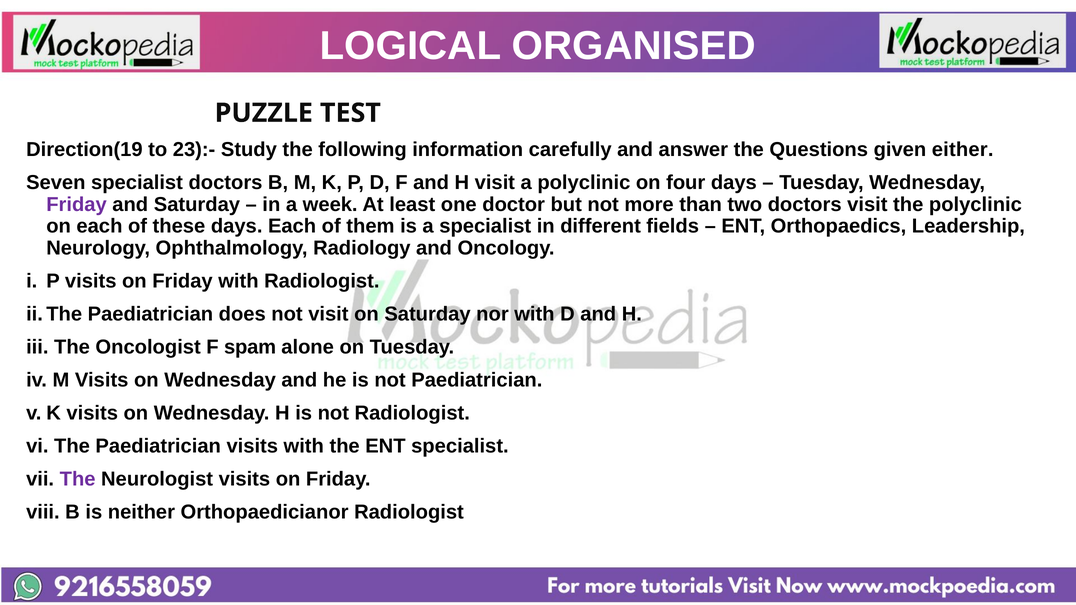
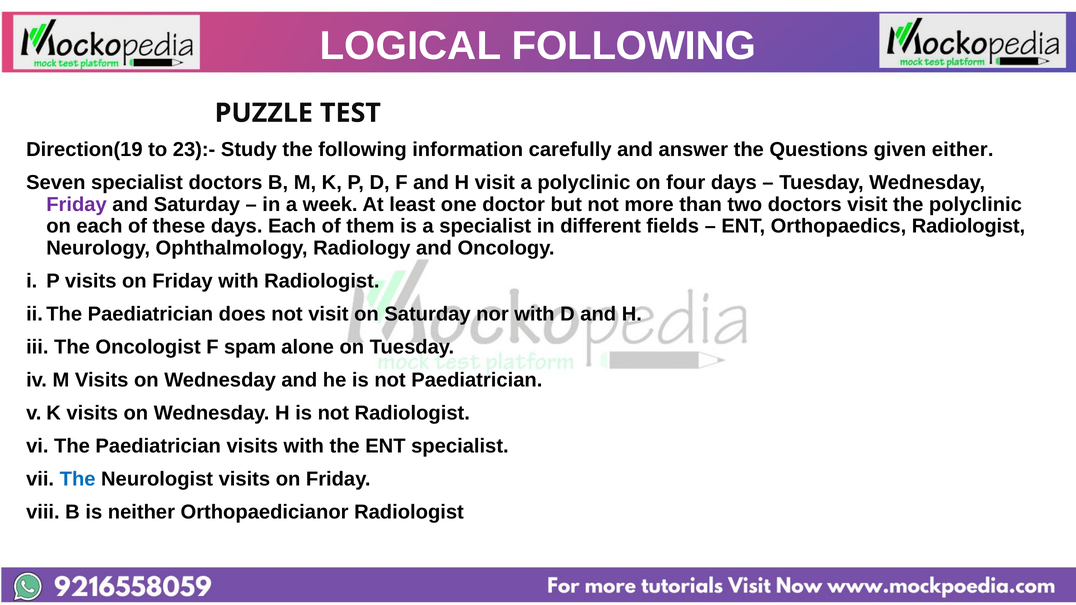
LOGICAL ORGANISED: ORGANISED -> FOLLOWING (634, 46)
Orthopaedics Leadership: Leadership -> Radiologist (968, 226)
The colour: purple -> blue (78, 479)
